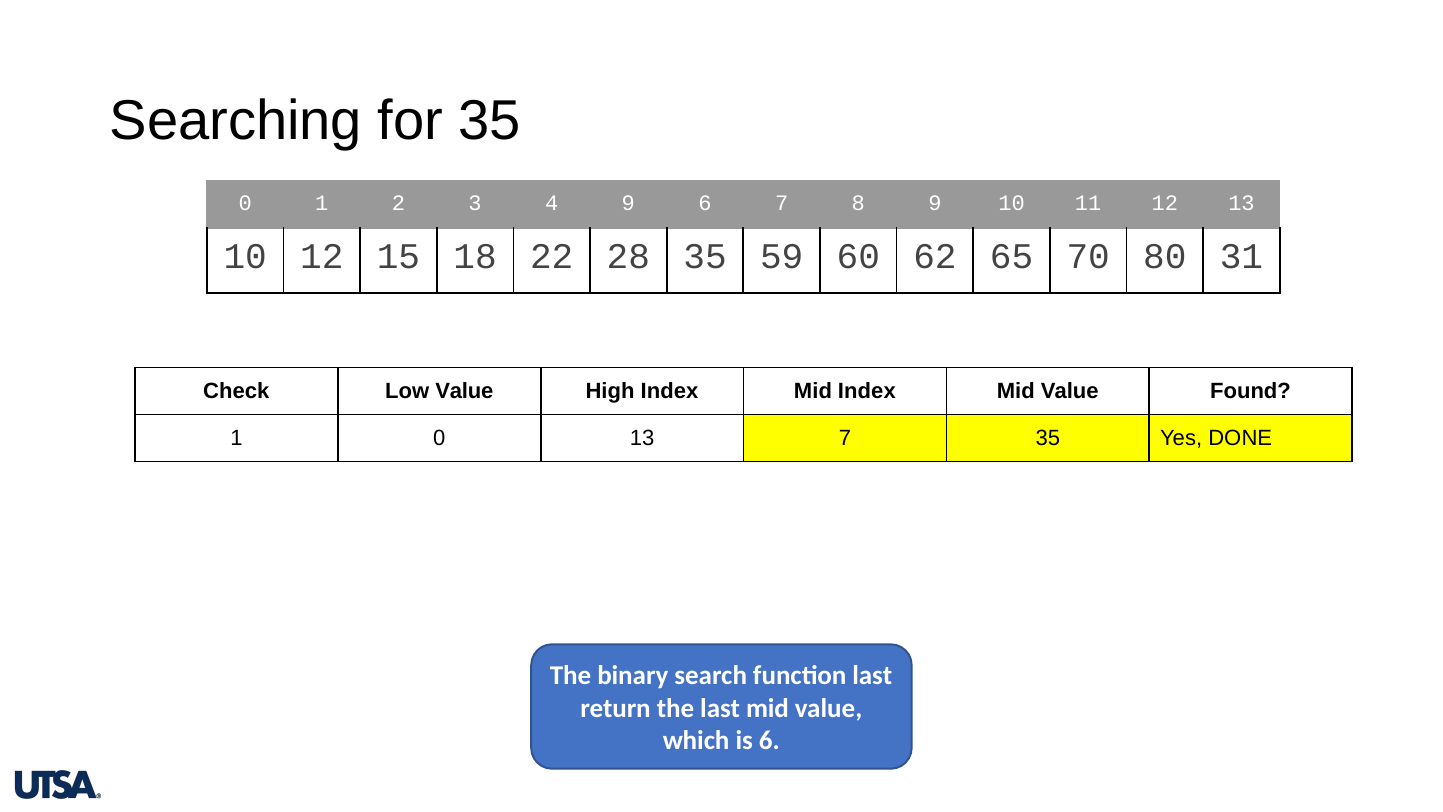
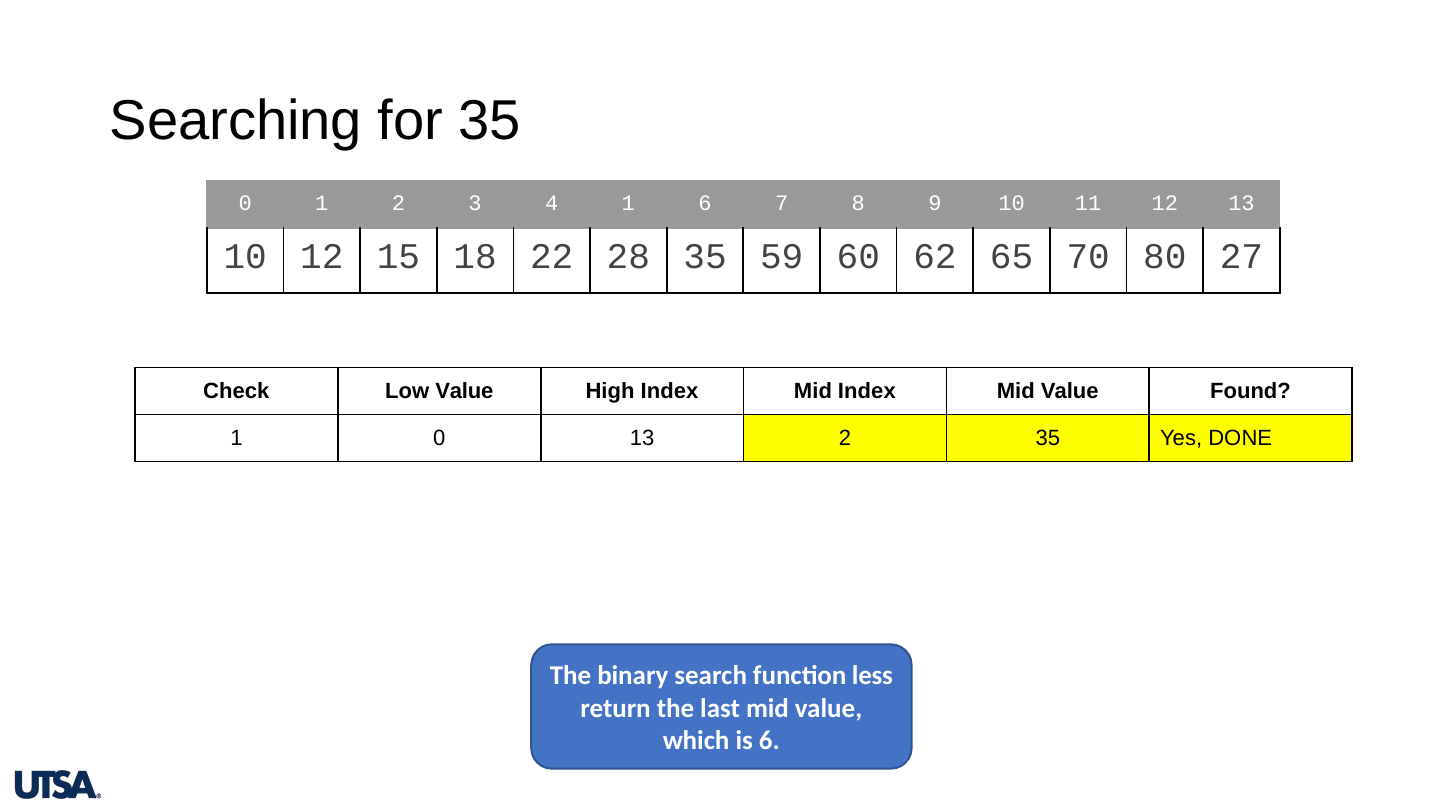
4 9: 9 -> 1 (628, 203)
31: 31 -> 27 (1241, 257)
13 7: 7 -> 2 (845, 438)
function last: last -> less (872, 676)
